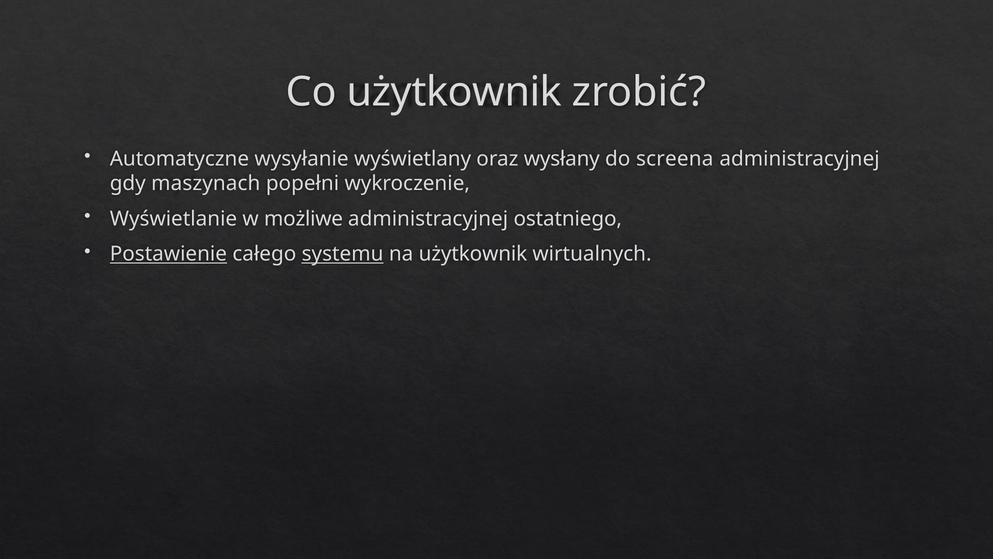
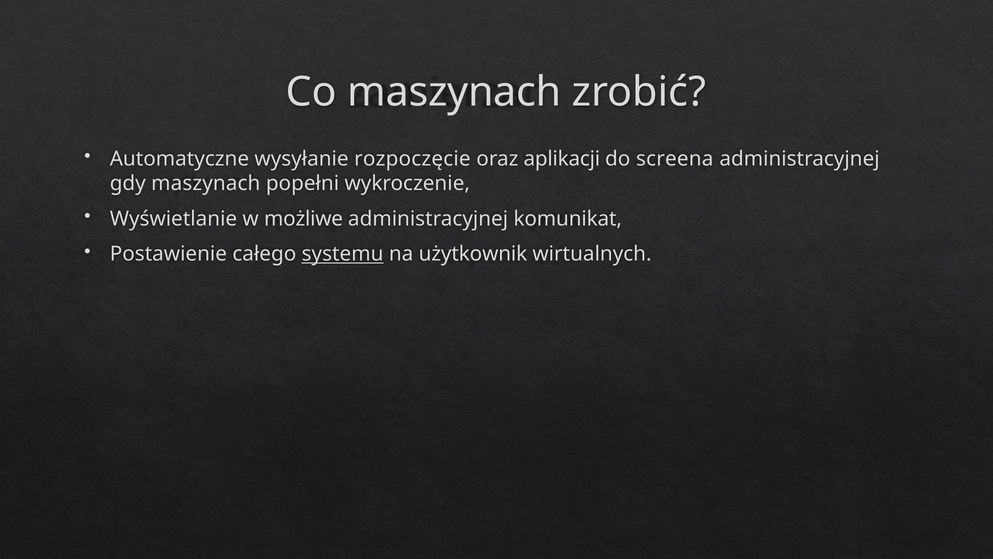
Co użytkownik: użytkownik -> maszynach (454, 92)
wyświetlany: wyświetlany -> rozpoczęcie (412, 159)
wysłany: wysłany -> aplikacji (562, 159)
ostatniego: ostatniego -> komunikat (568, 219)
Postawienie underline: present -> none (168, 254)
